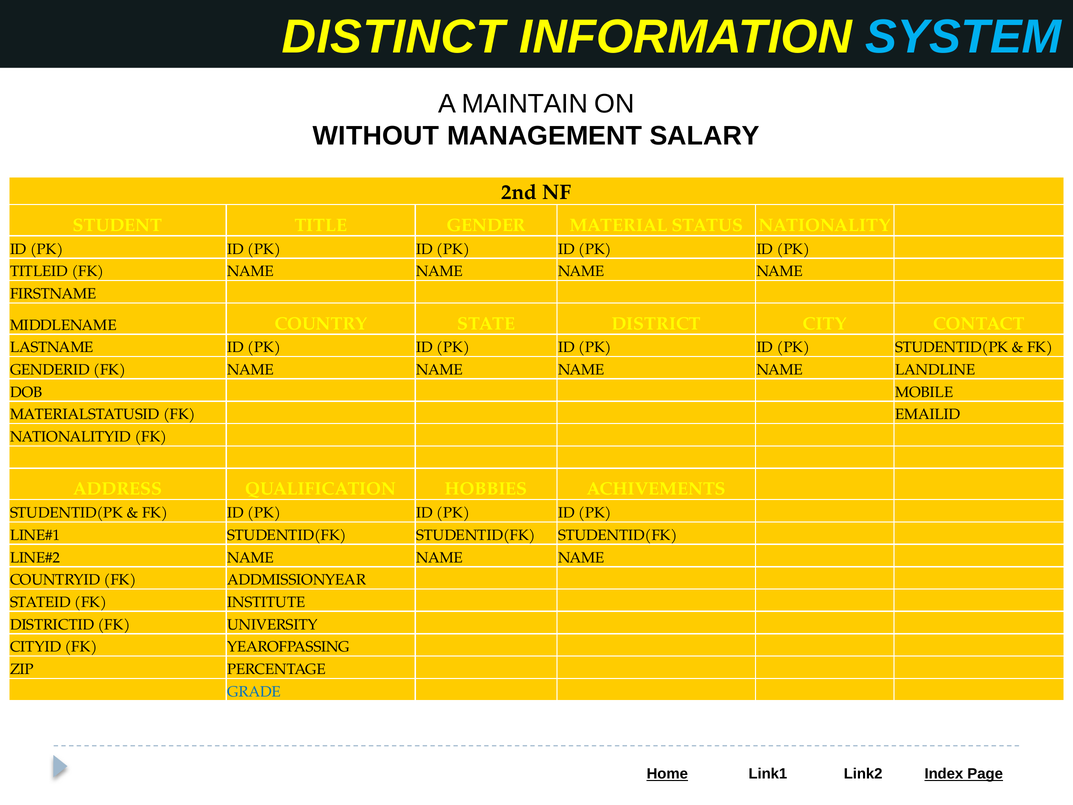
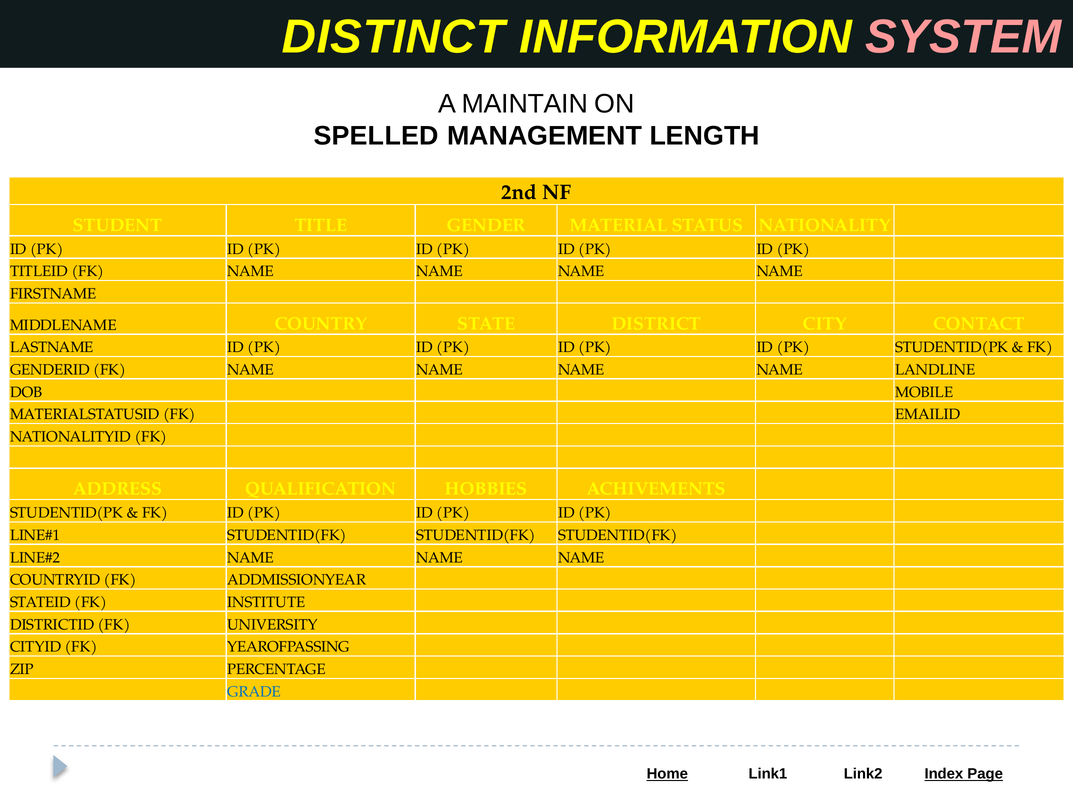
SYSTEM colour: light blue -> pink (964, 37)
WITHOUT: WITHOUT -> SPELLED (376, 136)
SALARY: SALARY -> LENGTH (705, 136)
